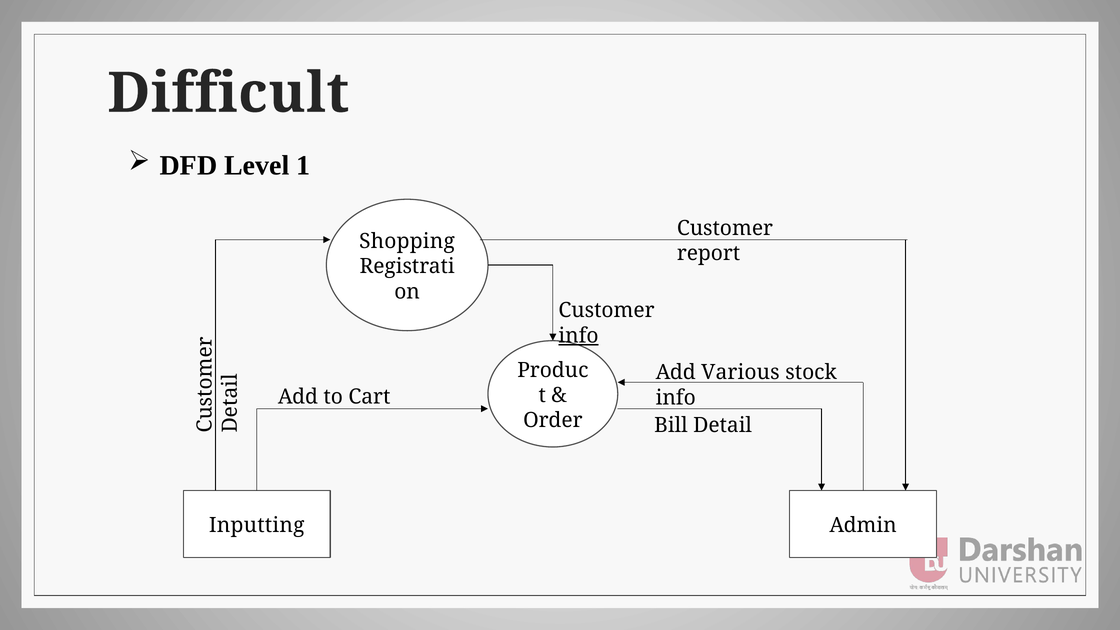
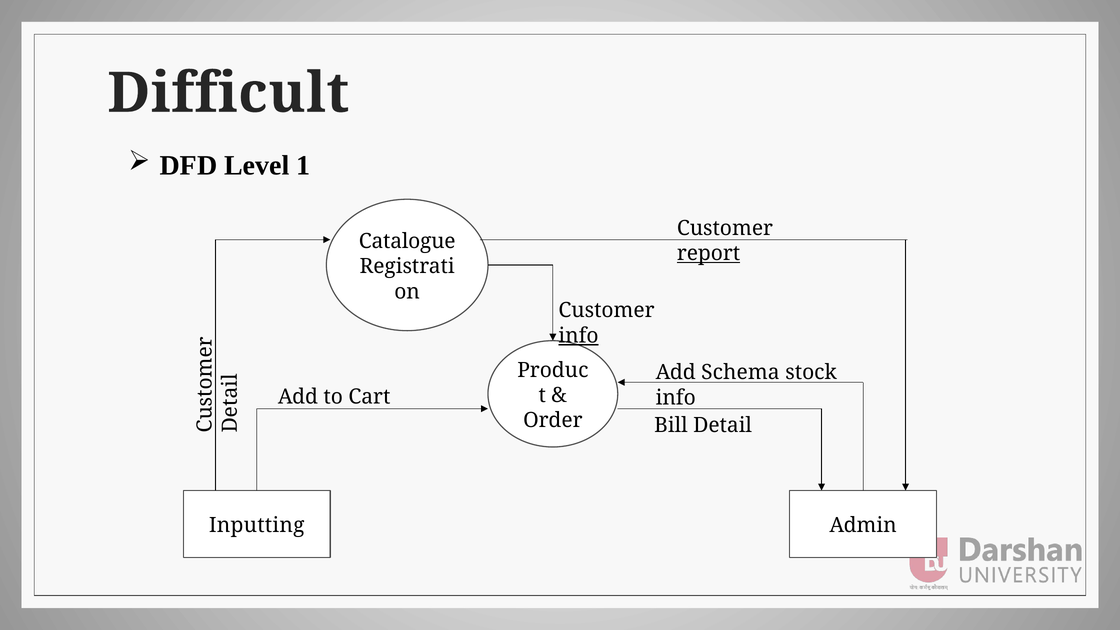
Shopping: Shopping -> Catalogue (407, 241)
report underline: none -> present (709, 253)
Various: Various -> Schema (740, 372)
